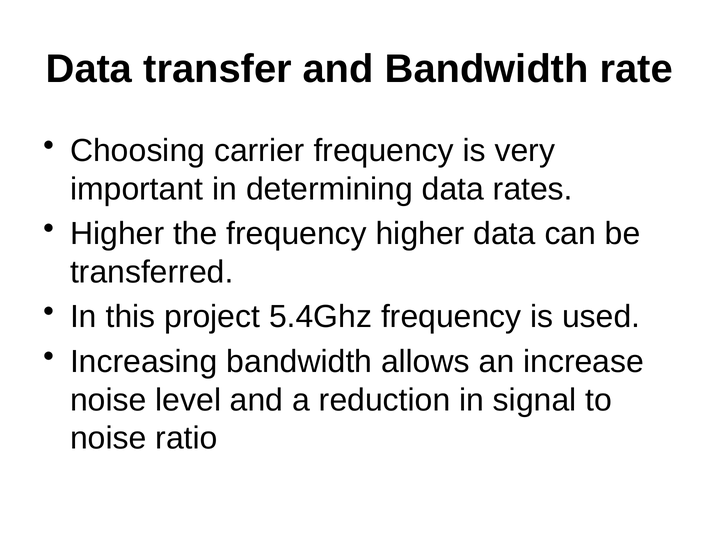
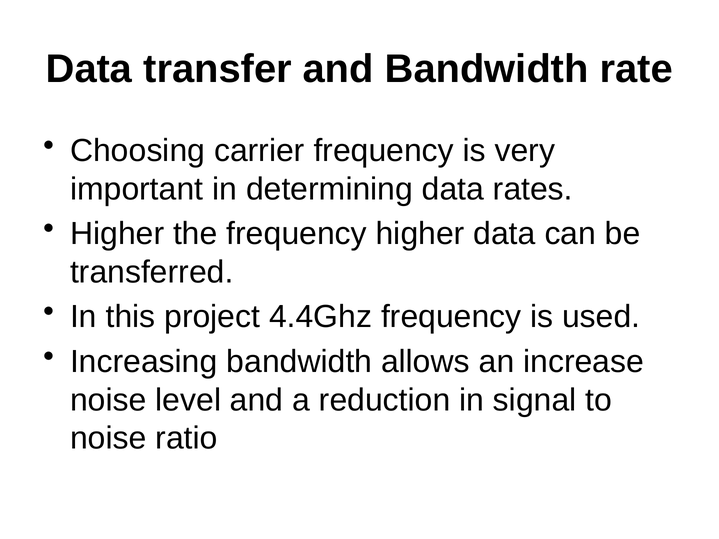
5.4Ghz: 5.4Ghz -> 4.4Ghz (321, 317)
